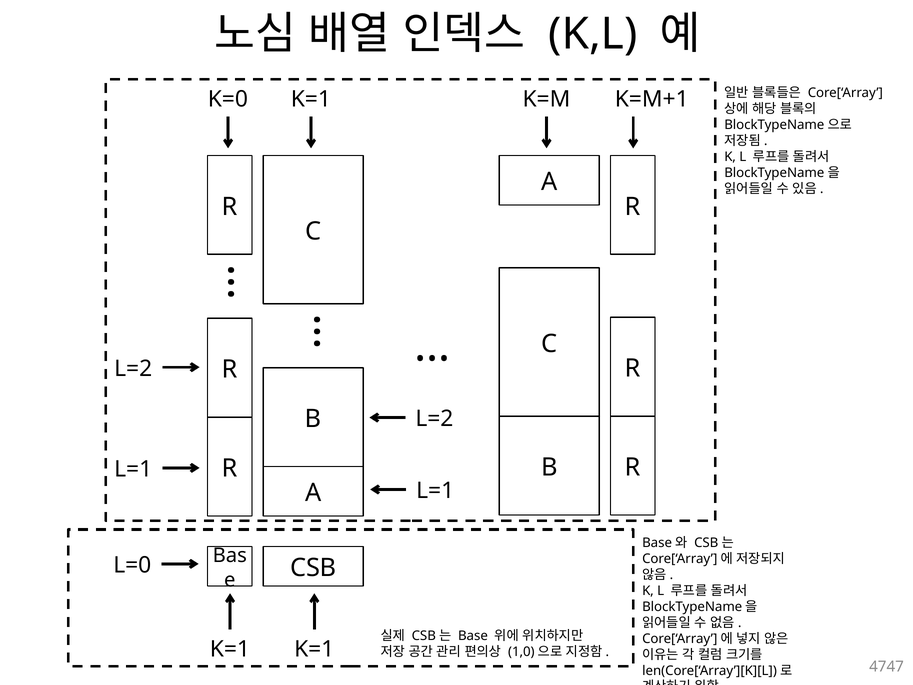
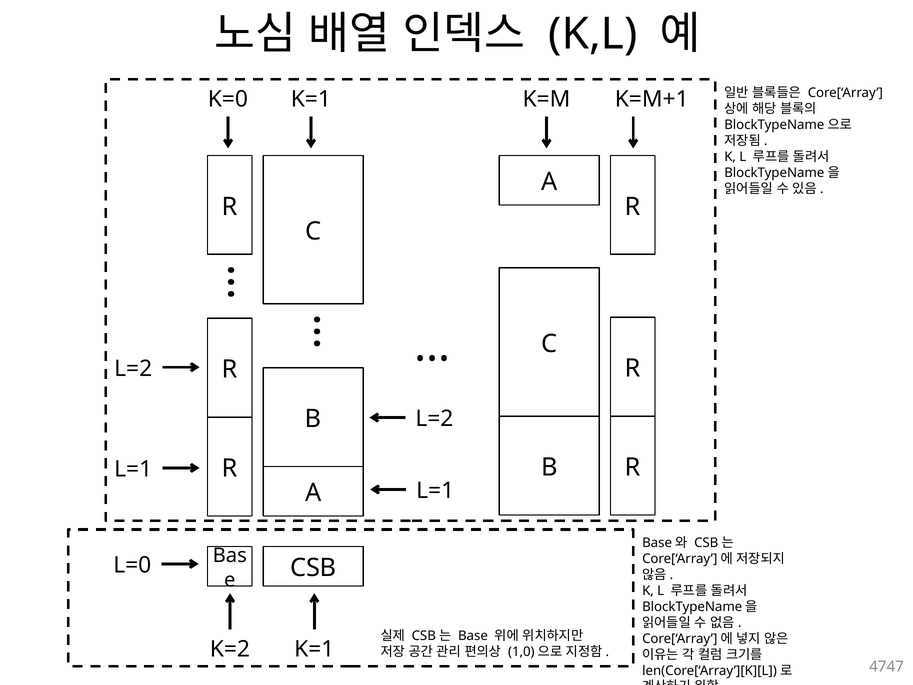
K=1: K=1 -> K=2 (230, 649)
